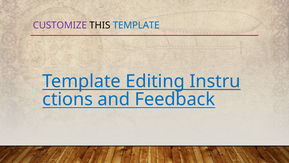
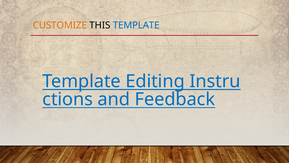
CUSTOMIZE colour: purple -> orange (60, 25)
